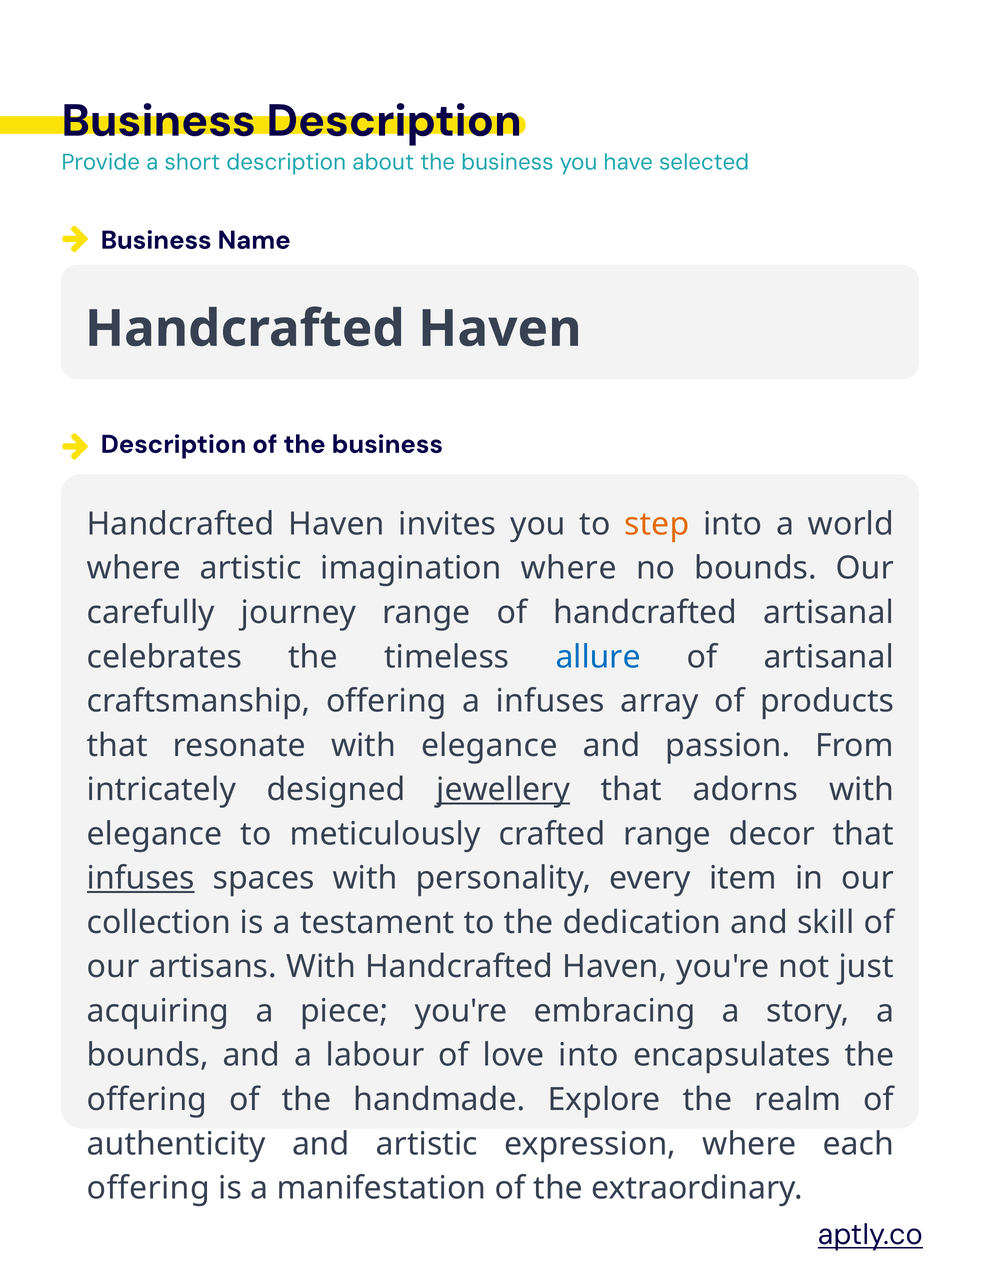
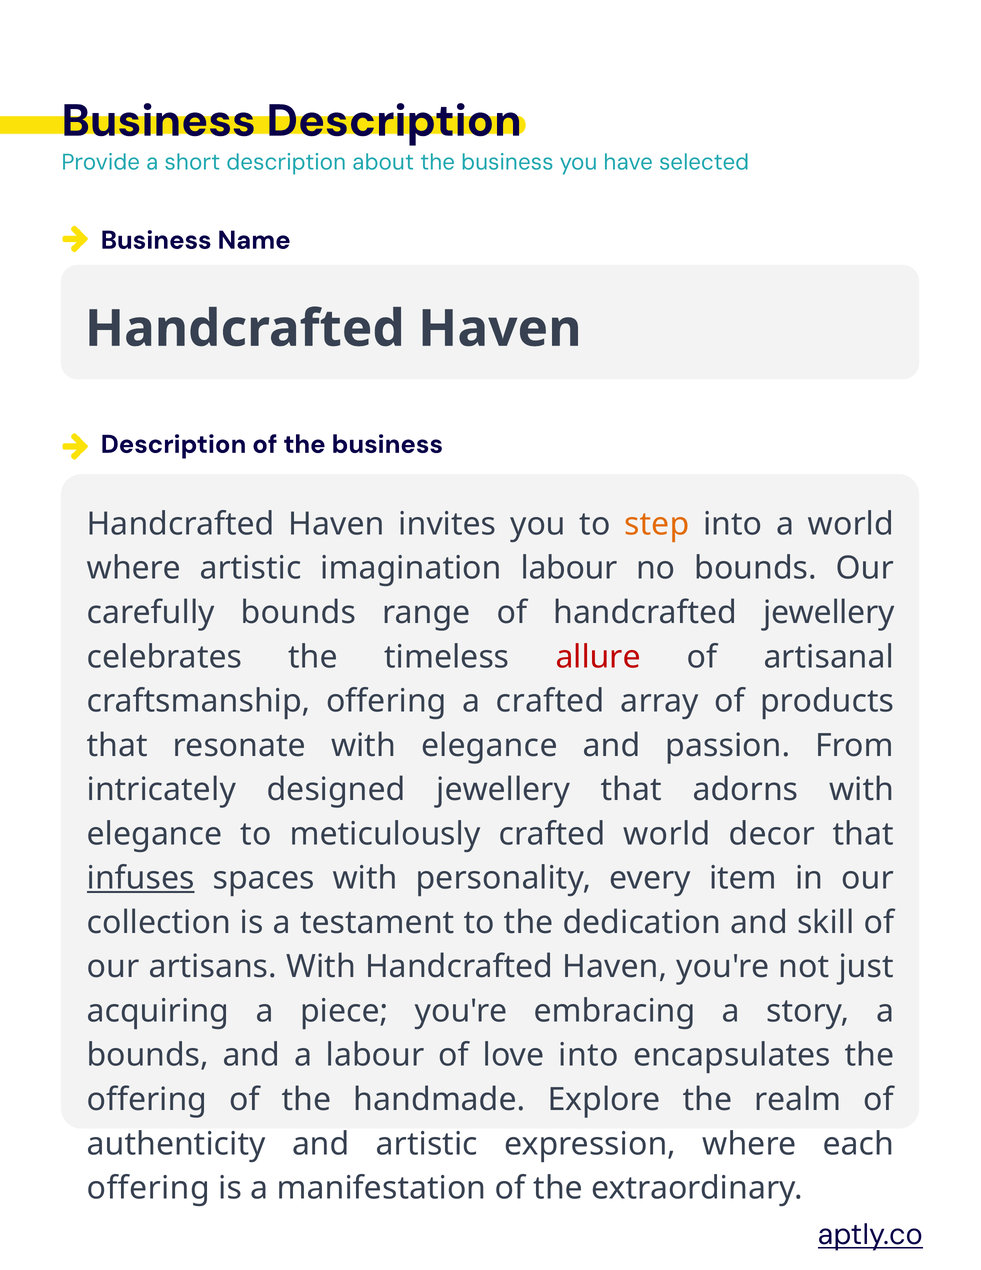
imagination where: where -> labour (569, 568)
carefully journey: journey -> bounds (298, 612)
handcrafted artisanal: artisanal -> jewellery (829, 612)
allure colour: blue -> red (598, 657)
a infuses: infuses -> crafted (550, 701)
jewellery underline: present -> none (503, 789)
crafted range: range -> world (667, 834)
